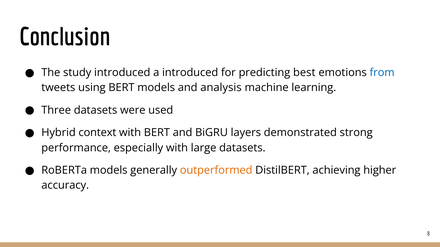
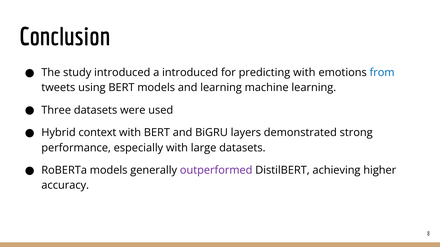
predicting best: best -> with (304, 73)
and analysis: analysis -> learning (221, 88)
outperformed colour: orange -> purple (216, 171)
